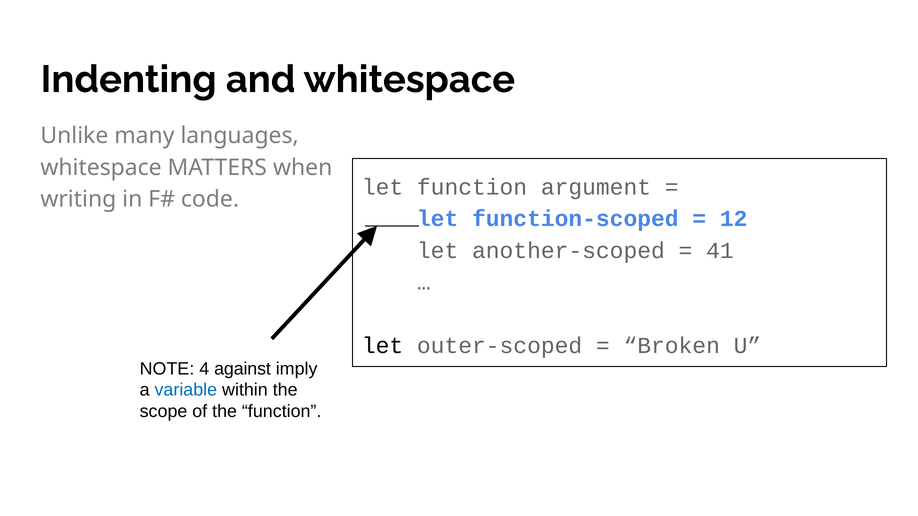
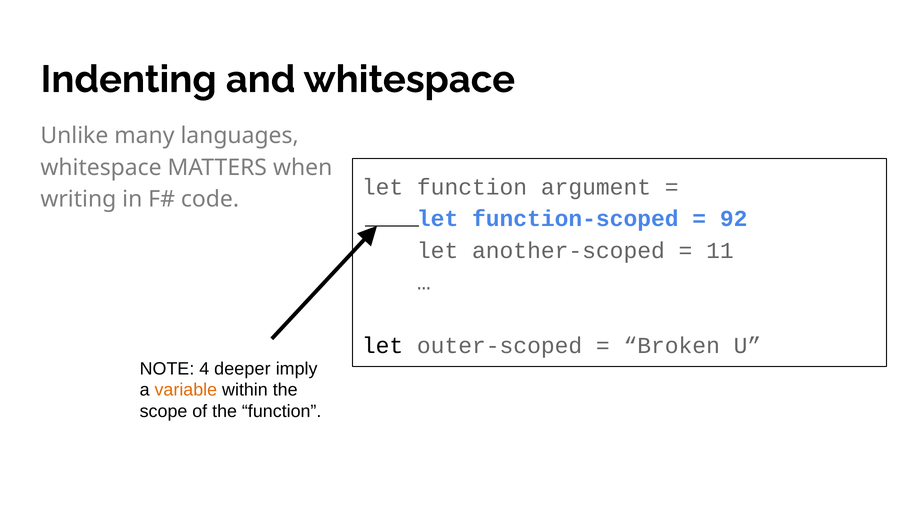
12: 12 -> 92 (734, 219)
41: 41 -> 11 (720, 251)
against: against -> deeper (242, 369)
variable colour: blue -> orange (186, 390)
